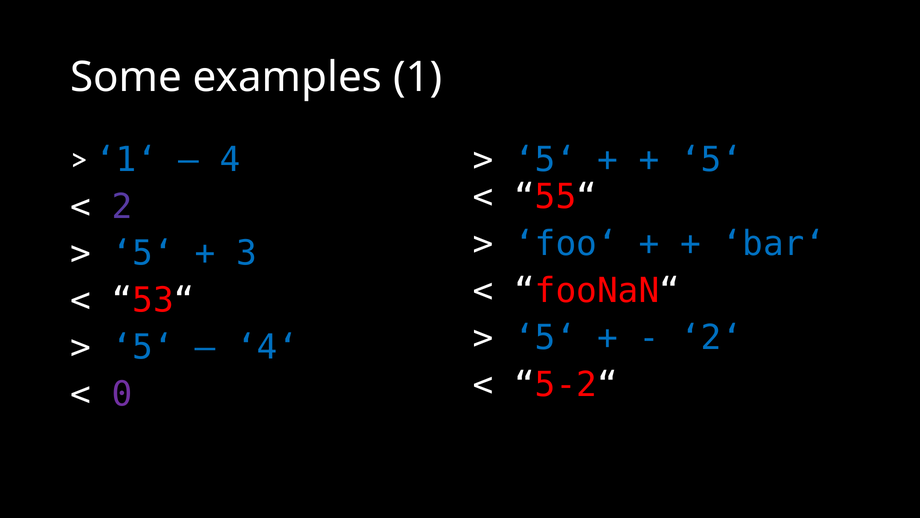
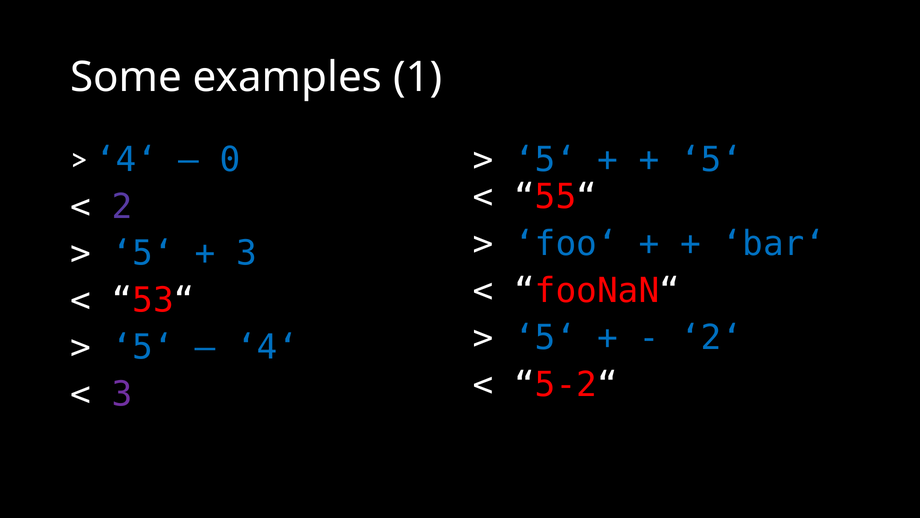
1‘: 1‘ -> 4‘ (126, 160)
4: 4 -> 0 (230, 160)
0: 0 -> 3 (122, 394)
